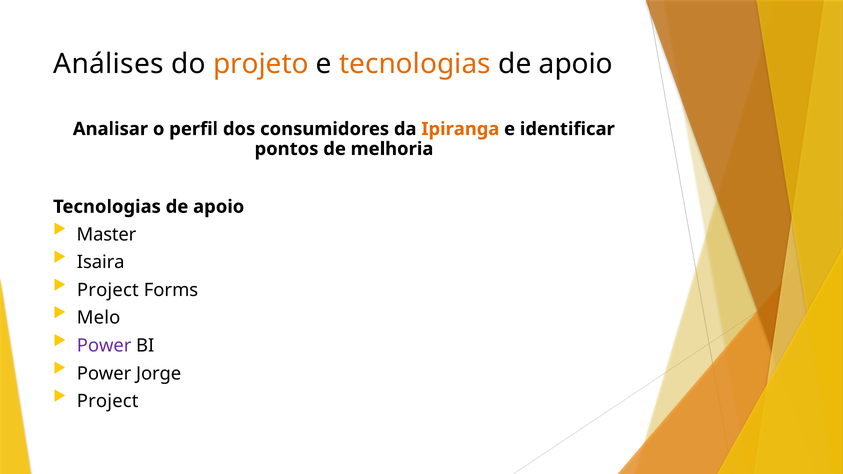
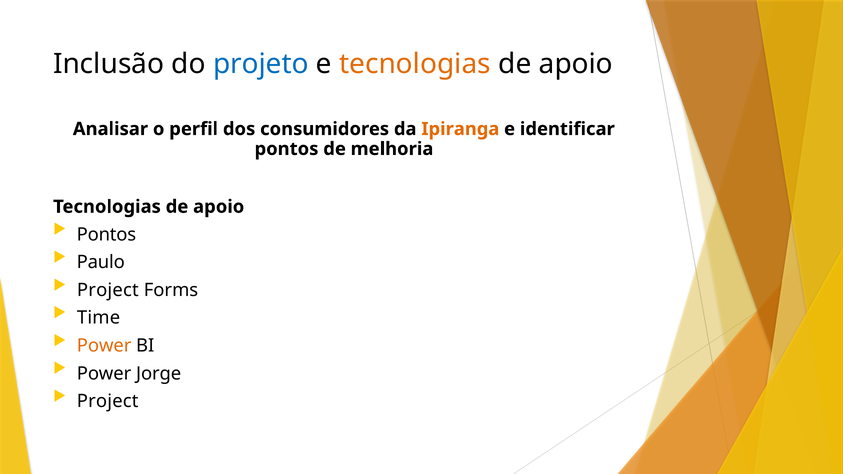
Análises: Análises -> Inclusão (109, 64)
projeto colour: orange -> blue (261, 64)
Master: Master -> Pontos (106, 235)
Isaira: Isaira -> Paulo (101, 262)
Melo: Melo -> Time (99, 318)
Power colour: purple -> orange (104, 346)
